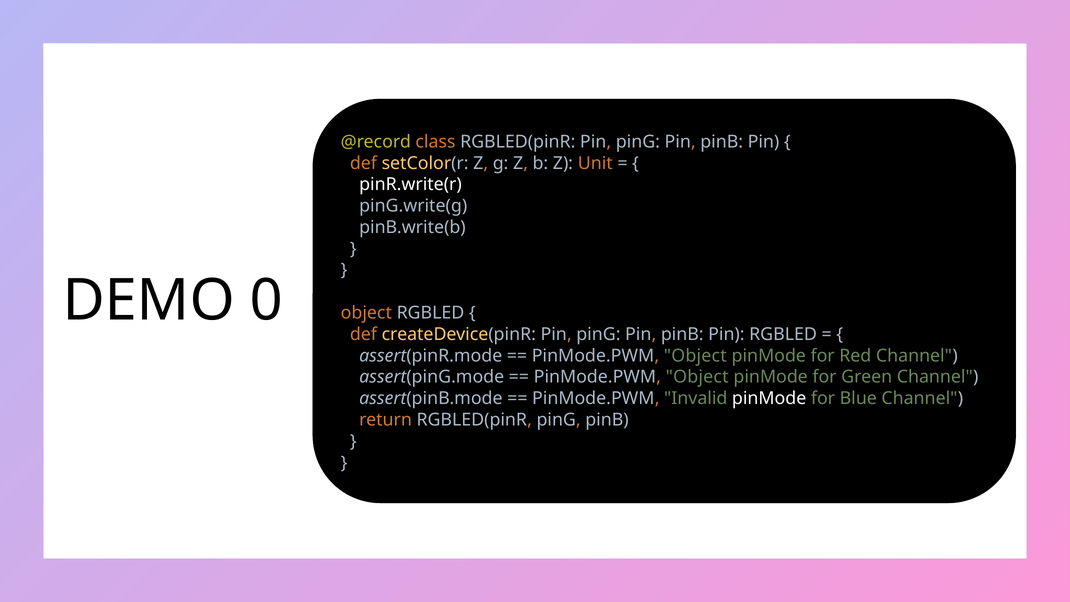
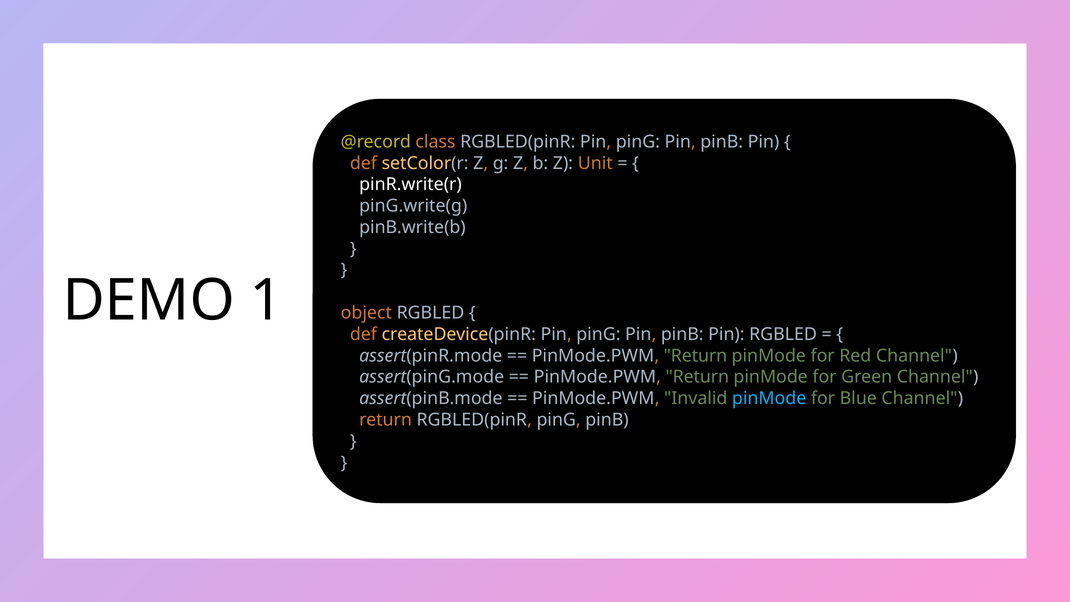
0: 0 -> 1 (266, 301)
Object: Object -> Return (695, 356)
Object: Object -> Return (697, 377)
pinMode colour: white -> light blue (769, 398)
